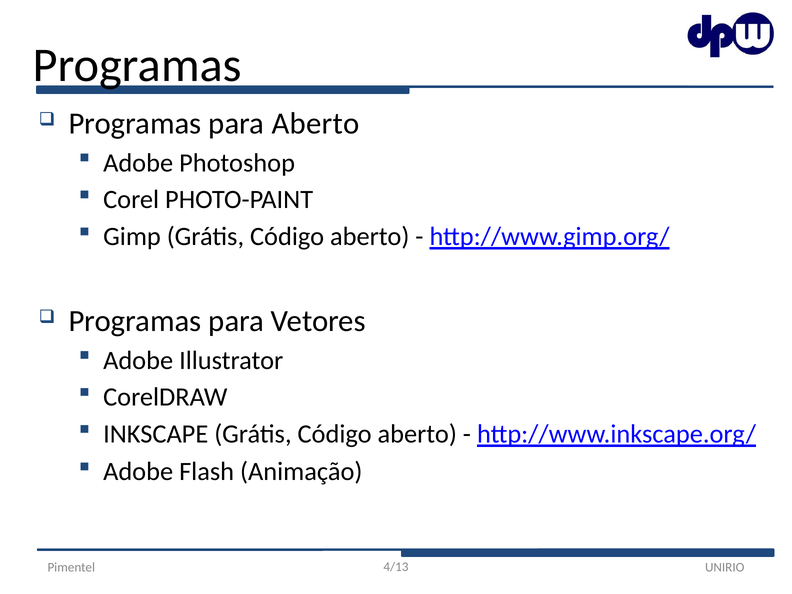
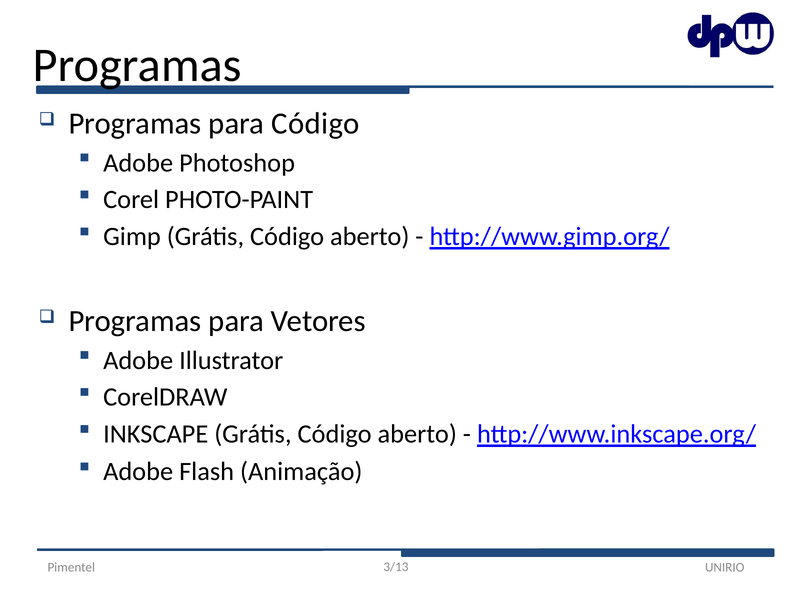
para Aberto: Aberto -> Código (316, 124)
4/13: 4/13 -> 3/13 (396, 567)
